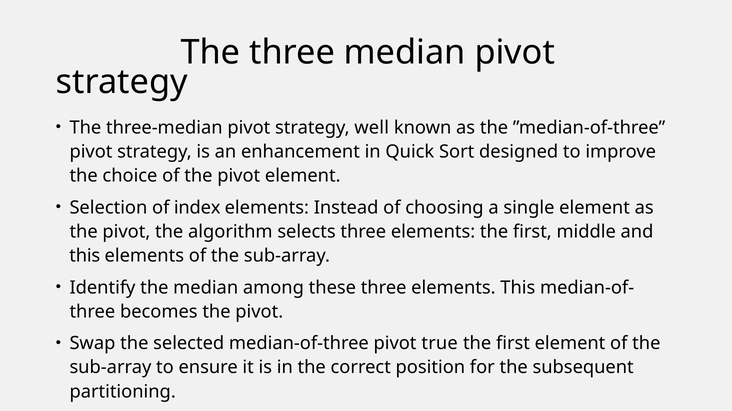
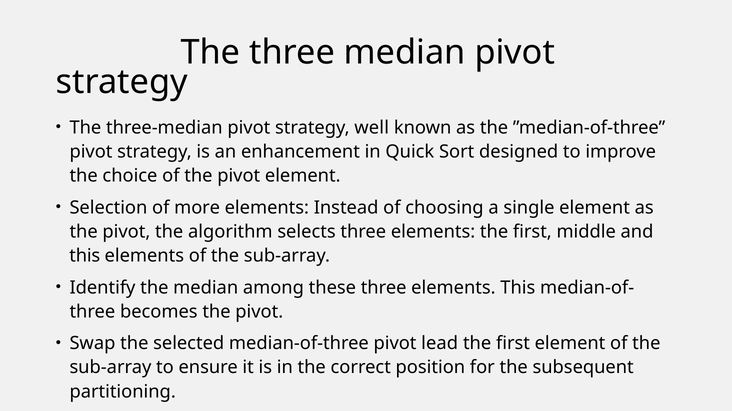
of index: index -> more (197, 208)
pivot true: true -> lead (440, 344)
